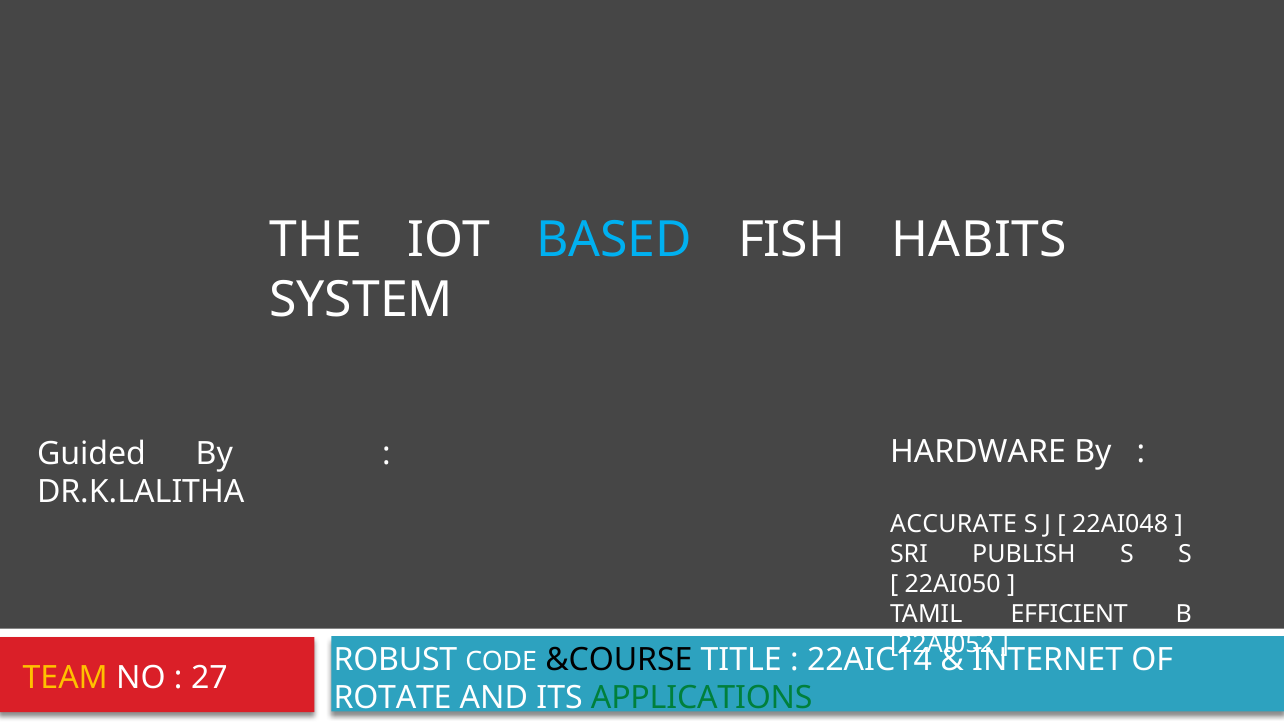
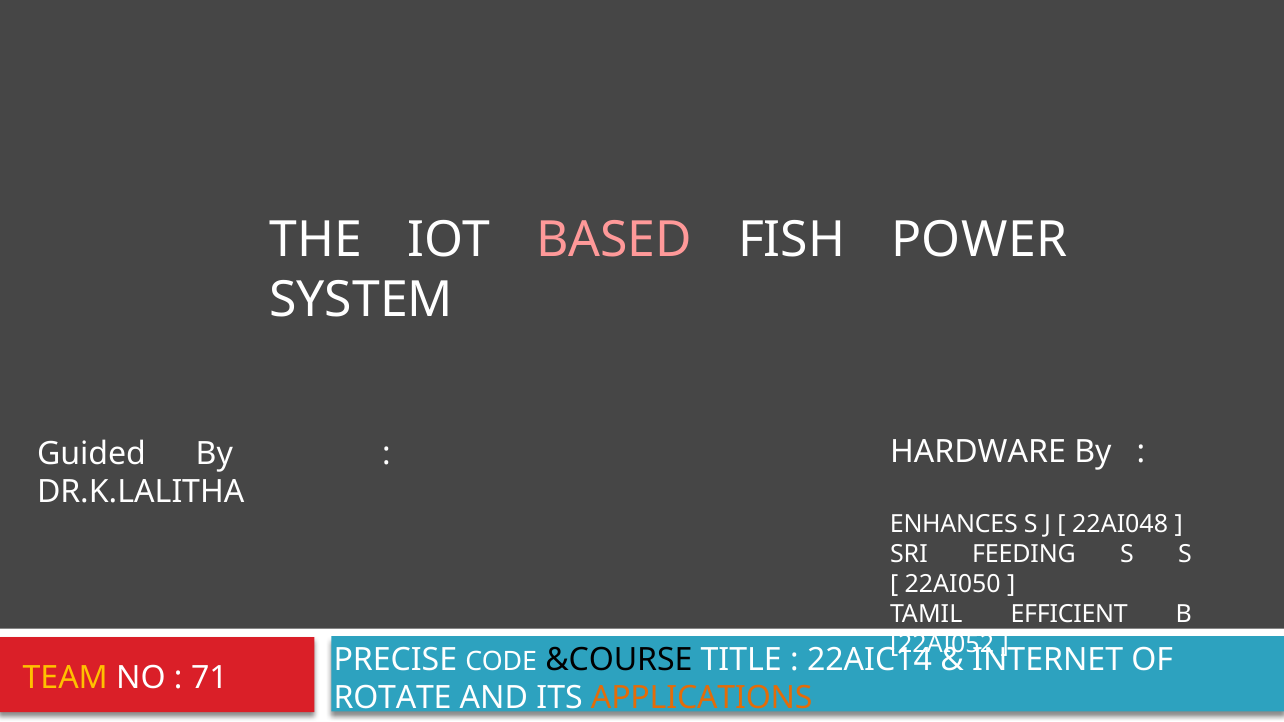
BASED colour: light blue -> pink (614, 240)
HABITS: HABITS -> POWER (979, 240)
ACCURATE: ACCURATE -> ENHANCES (954, 525)
PUBLISH: PUBLISH -> FEEDING (1024, 555)
ROBUST: ROBUST -> PRECISE (395, 660)
27: 27 -> 71 (209, 678)
APPLICATIONS colour: green -> orange (702, 698)
